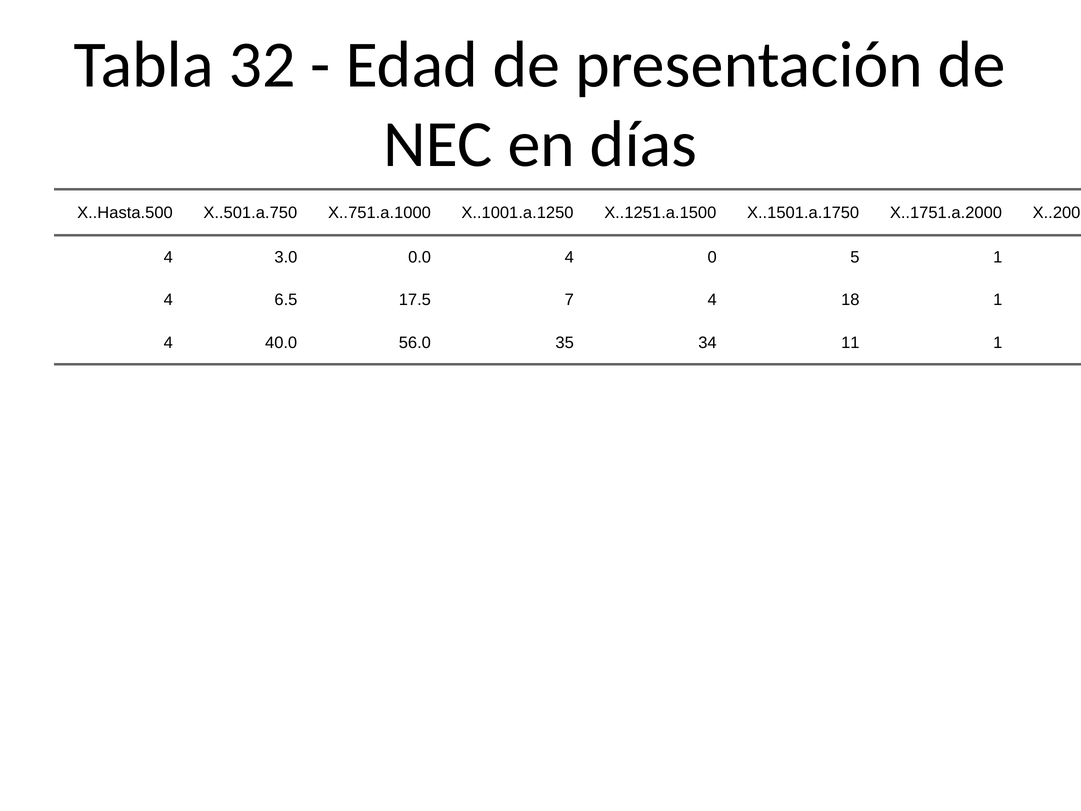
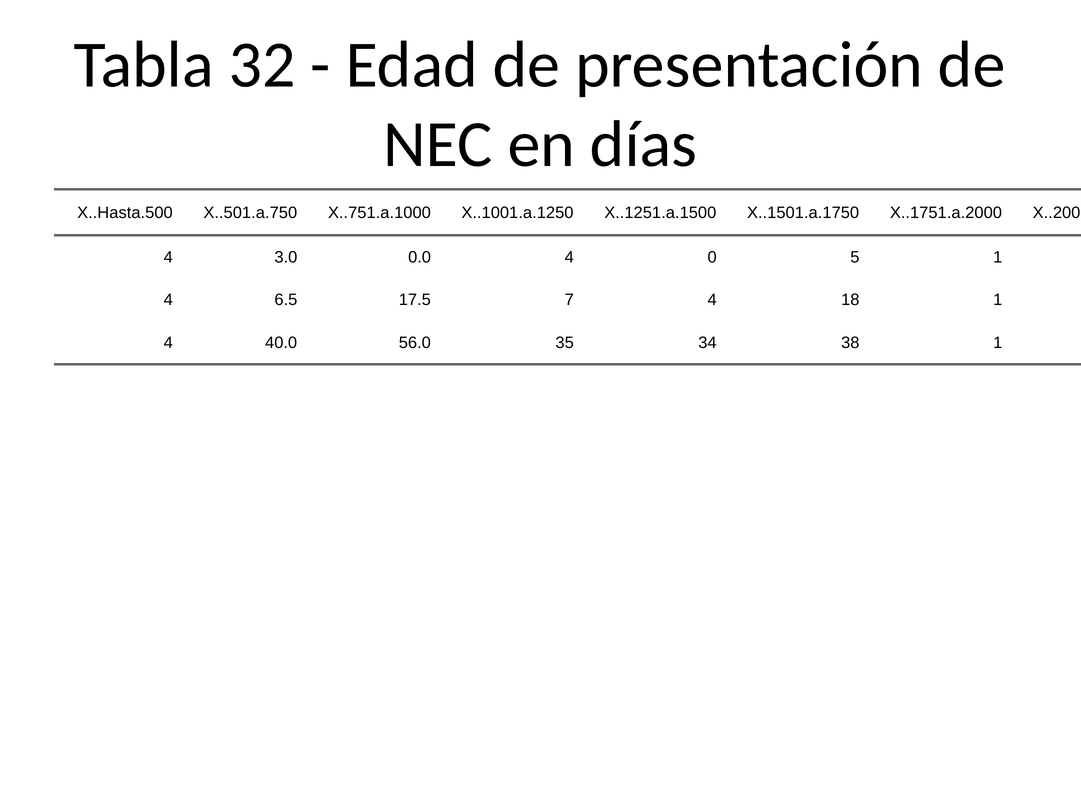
11: 11 -> 38 (850, 343)
